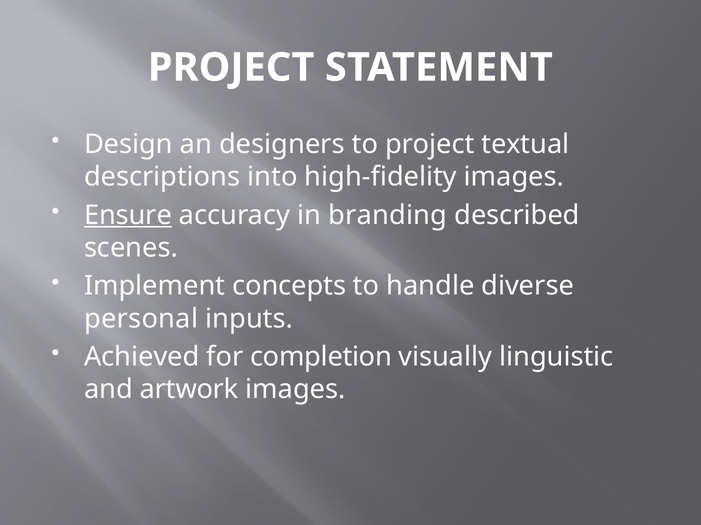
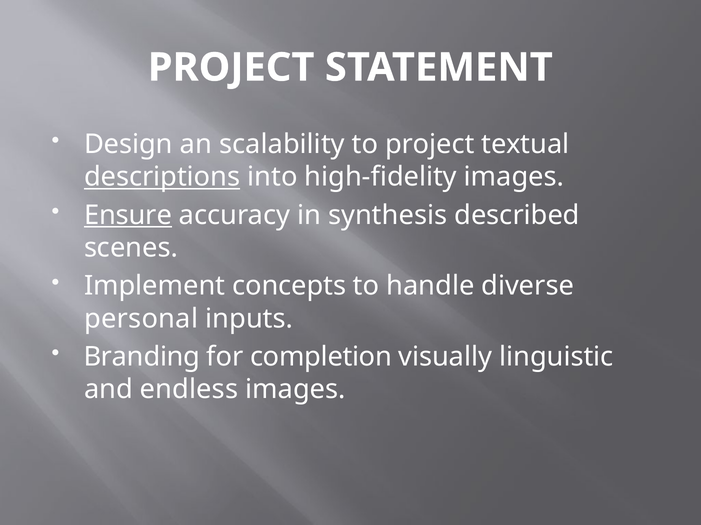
designers: designers -> scalability (282, 144)
descriptions underline: none -> present (162, 177)
branding: branding -> synthesis (388, 215)
Achieved: Achieved -> Branding (142, 357)
artwork: artwork -> endless (189, 390)
